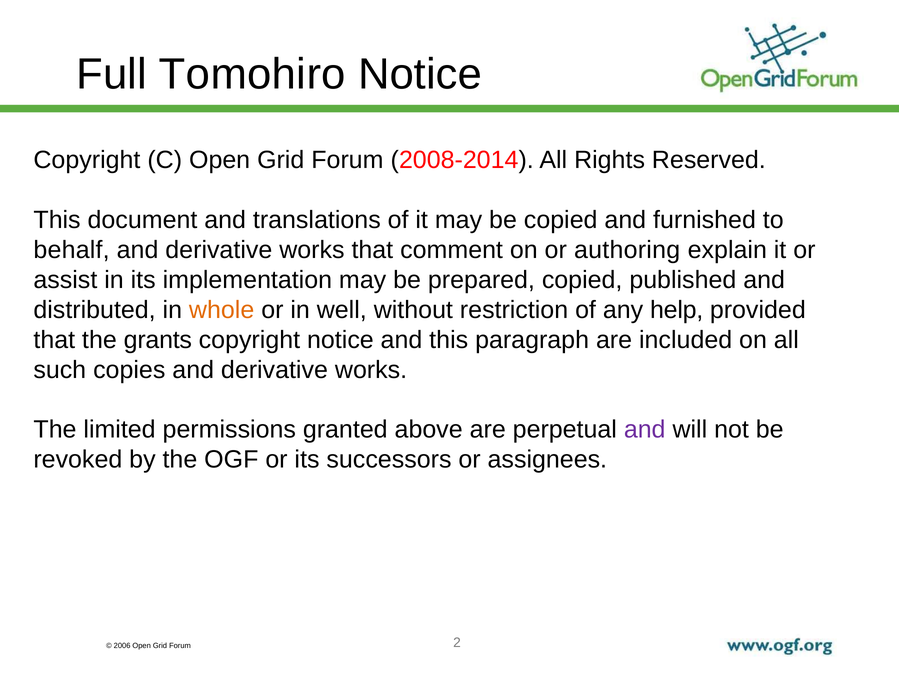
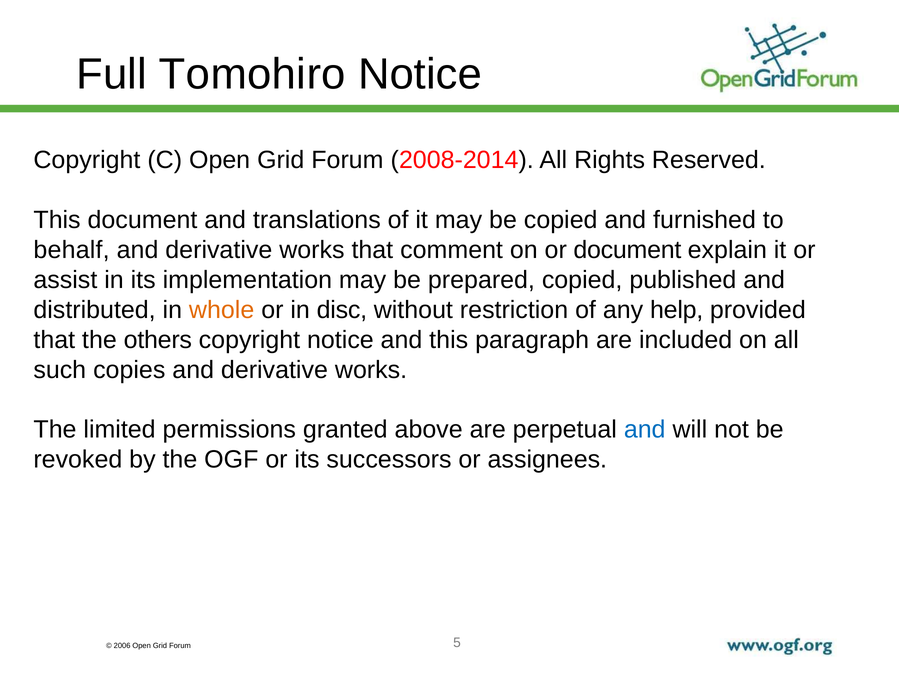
or authoring: authoring -> document (627, 250)
well: well -> disc (342, 310)
grants: grants -> others (158, 340)
and colour: purple -> blue (645, 430)
2: 2 -> 5 (457, 643)
